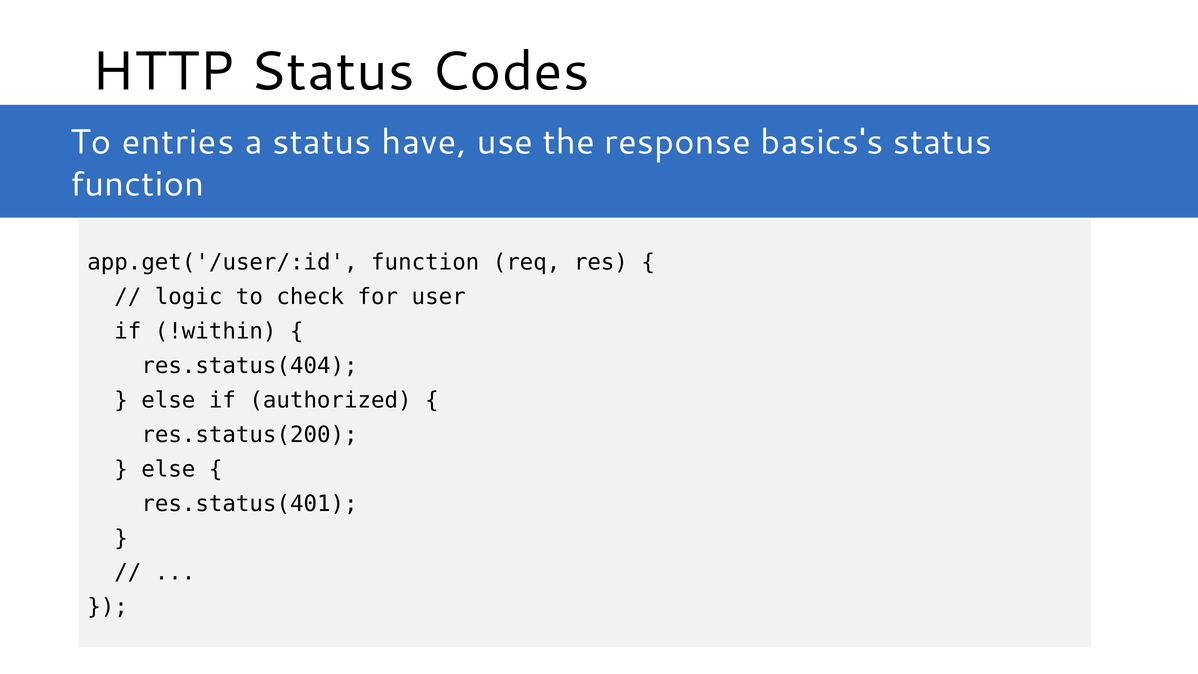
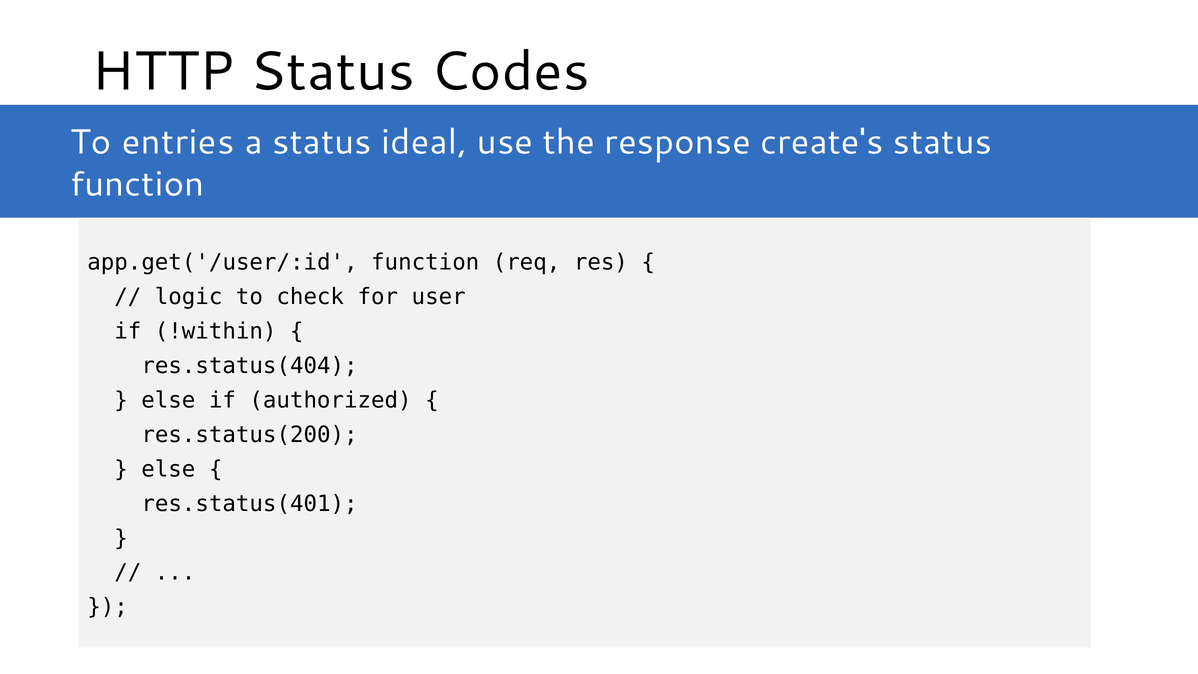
have: have -> ideal (424, 142)
basics's: basics's -> create's (822, 142)
